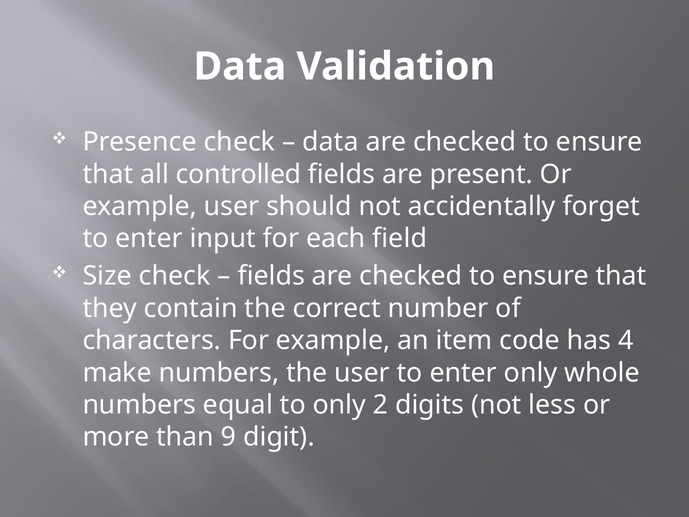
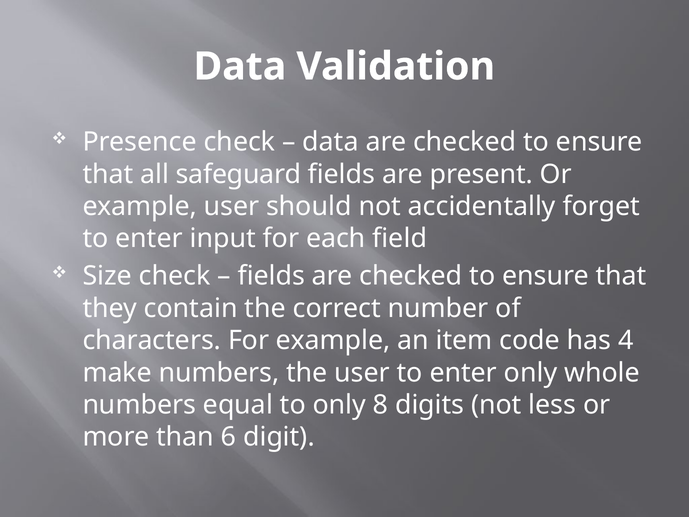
controlled: controlled -> safeguard (239, 174)
2: 2 -> 8 (381, 405)
9: 9 -> 6 (229, 437)
